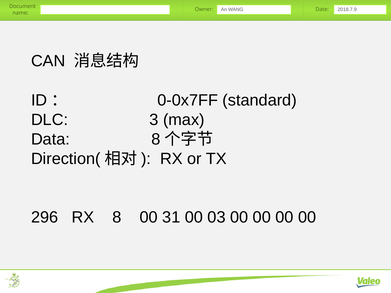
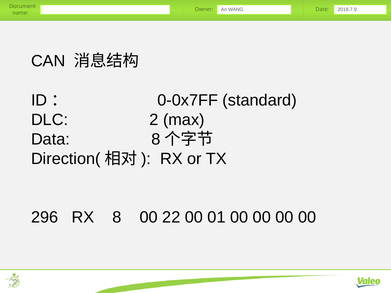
3: 3 -> 2 (154, 120)
31: 31 -> 22 (171, 218)
03: 03 -> 01 (217, 218)
